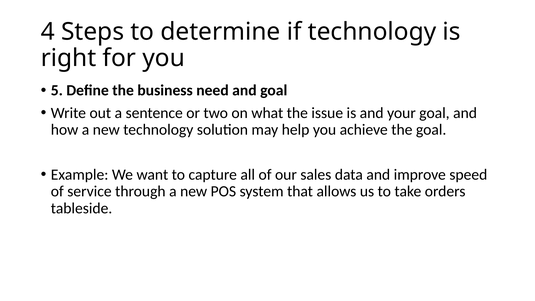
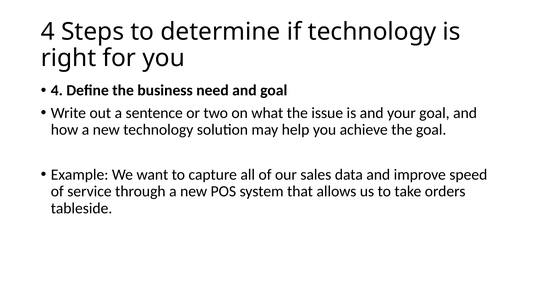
5: 5 -> 4 (57, 90)
